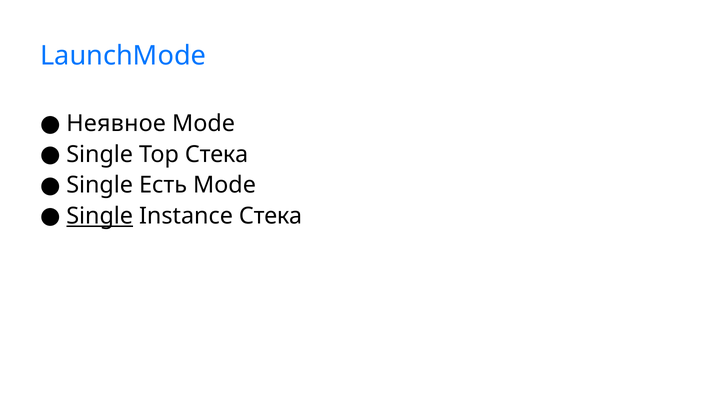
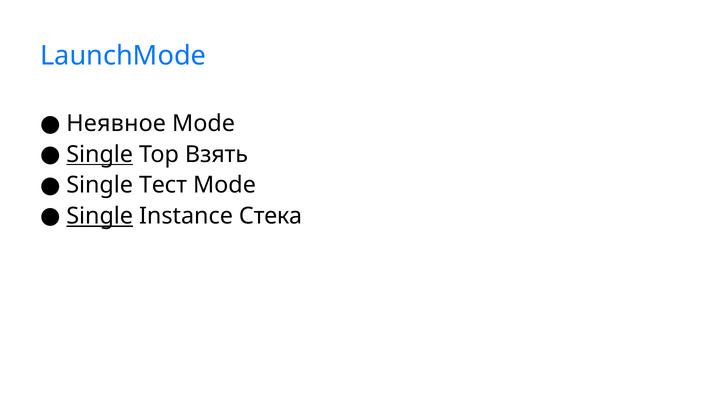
Single underline: none -> present (100, 155)
Top Стека: Стека -> Взять (217, 155)
Есть: Есть -> Тест (163, 185)
